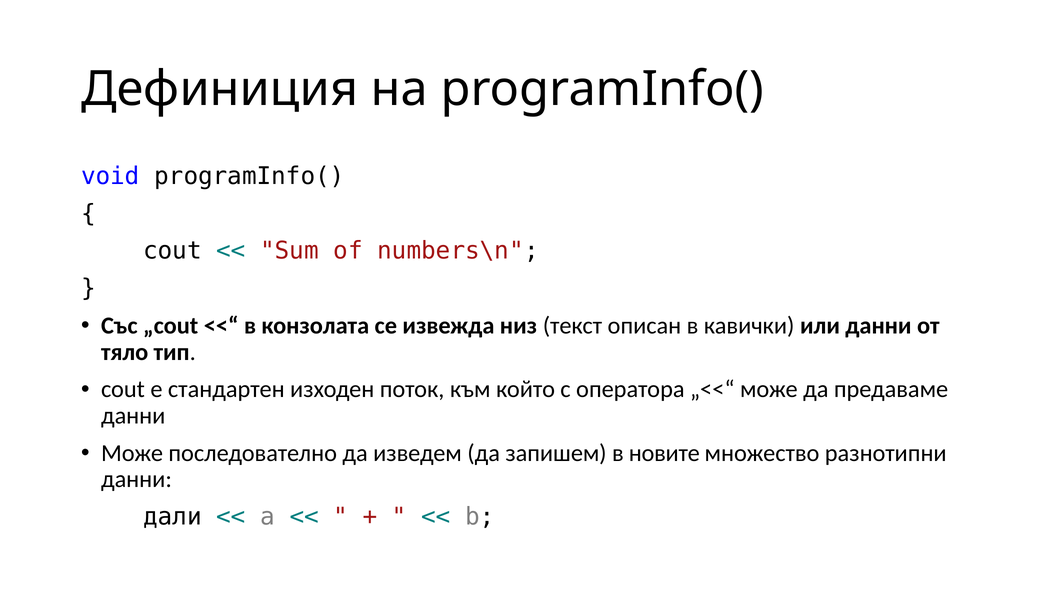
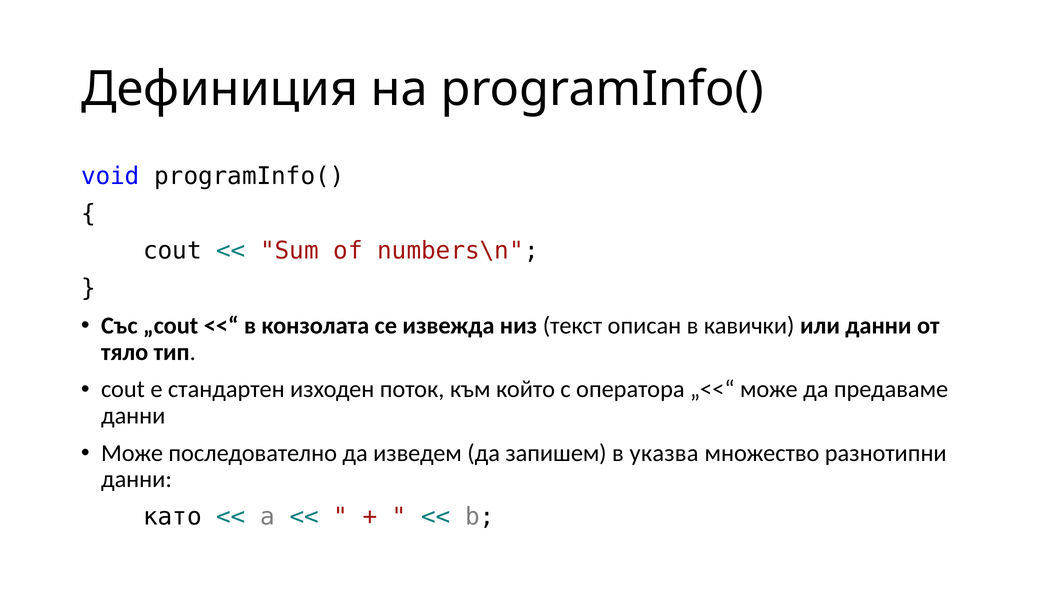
новите: новите -> указва (664, 453)
дали: дали -> като (173, 517)
